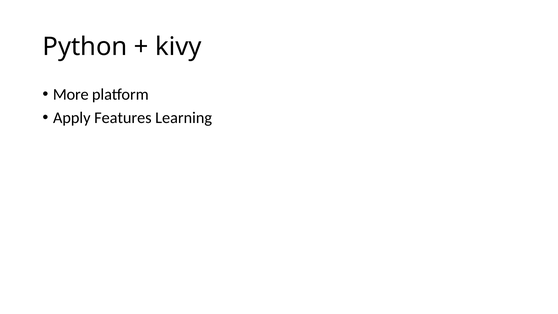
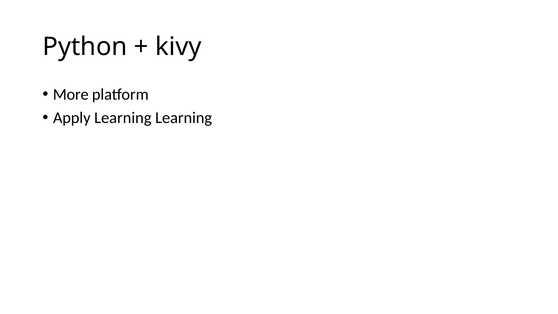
Apply Features: Features -> Learning (123, 118)
